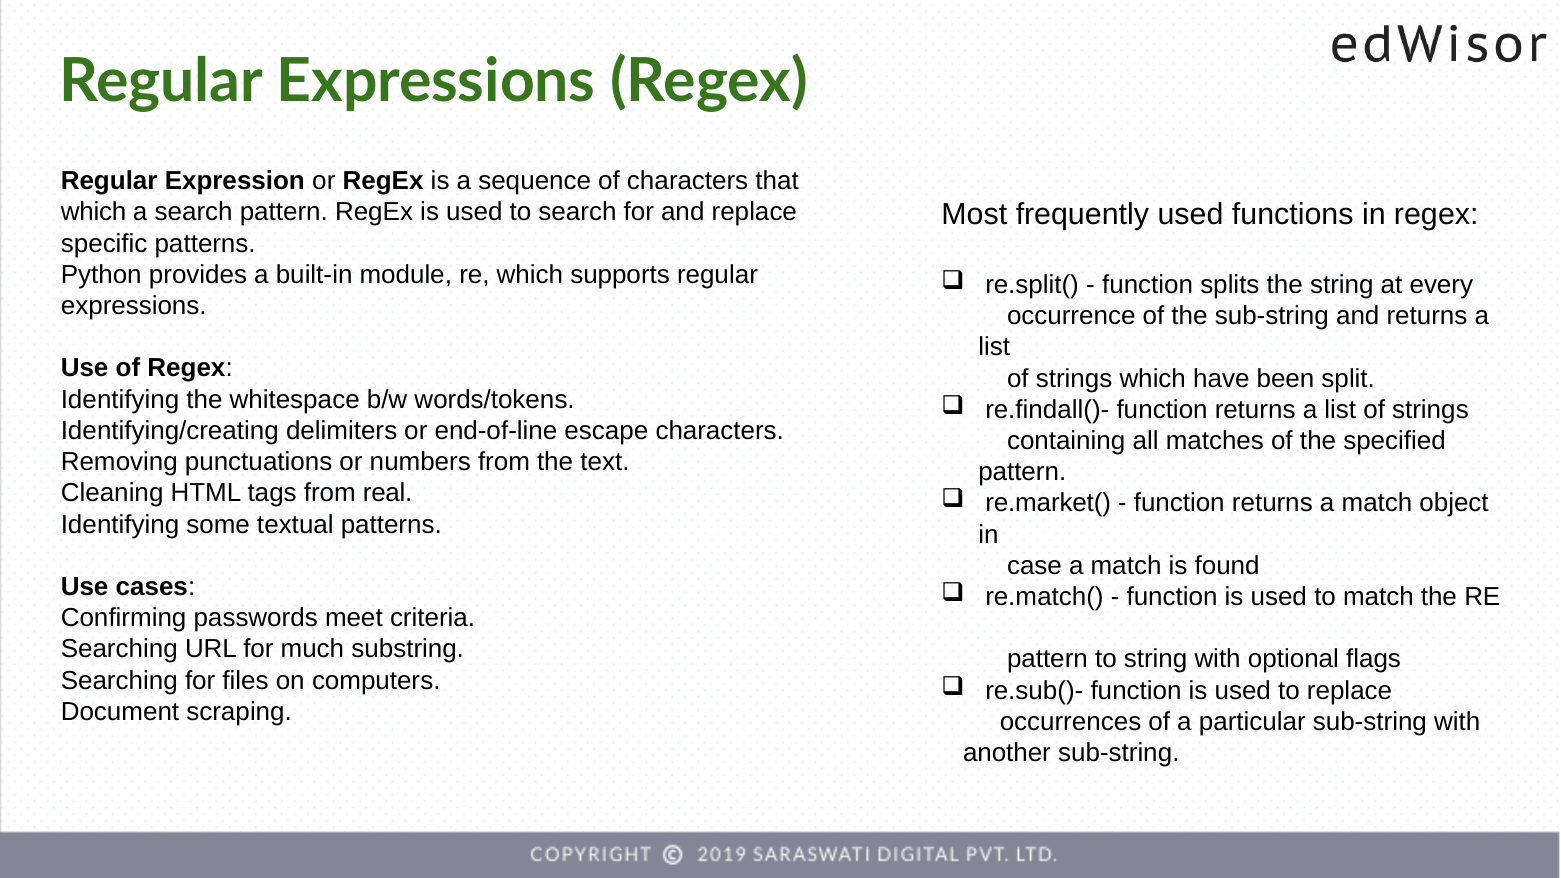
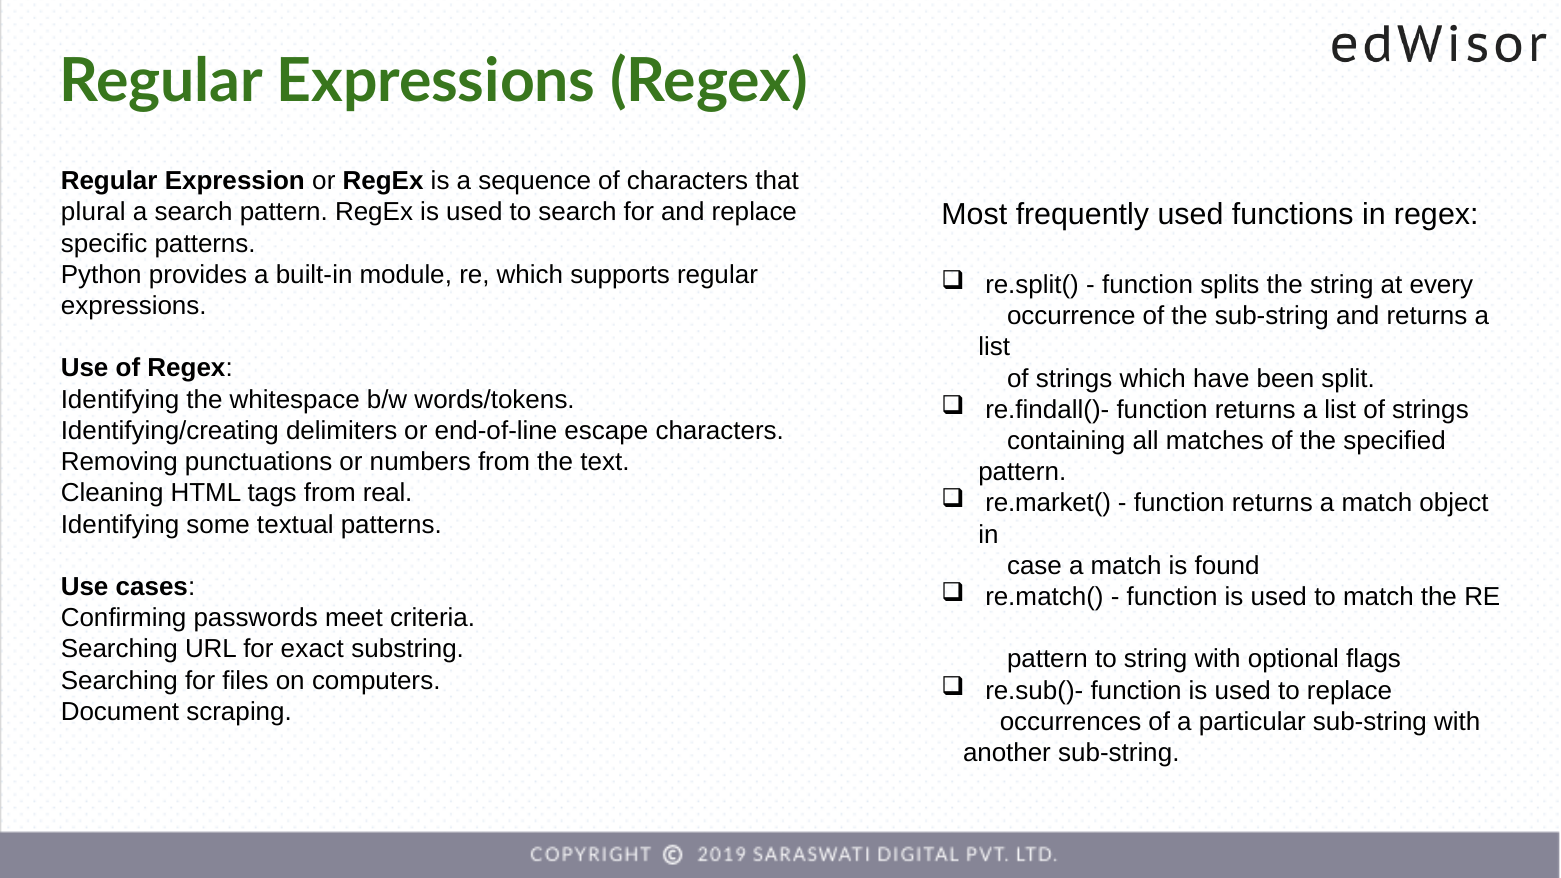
which: which -> plural (93, 212)
much: much -> exact (312, 649)
